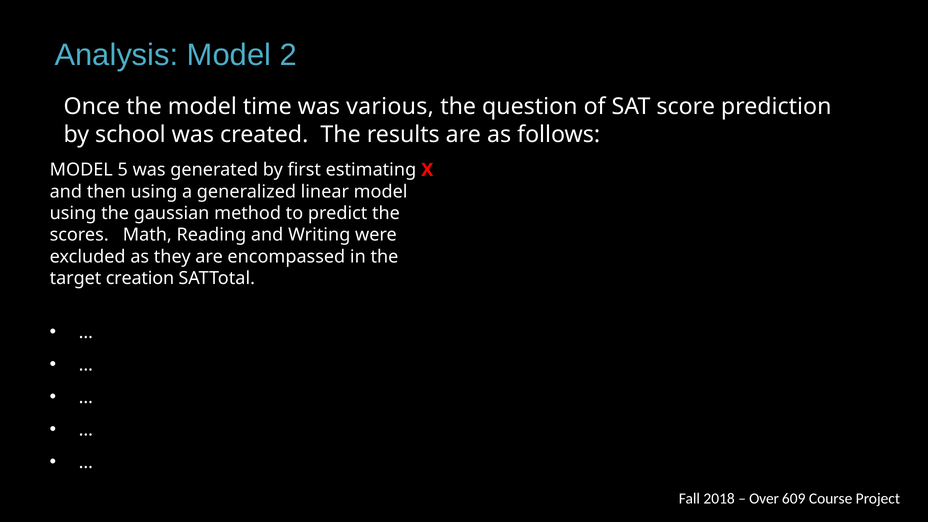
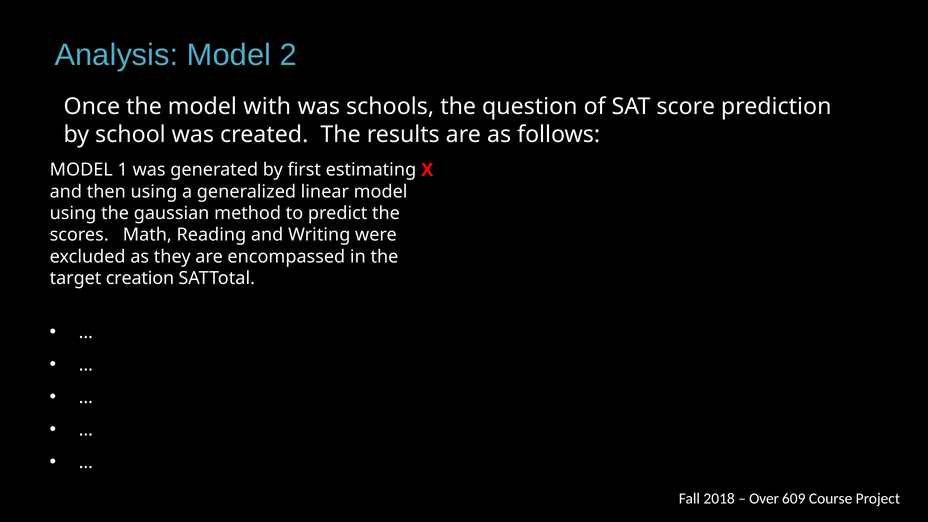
time: time -> with (267, 107)
various: various -> schools (390, 107)
5: 5 -> 1 (123, 170)
